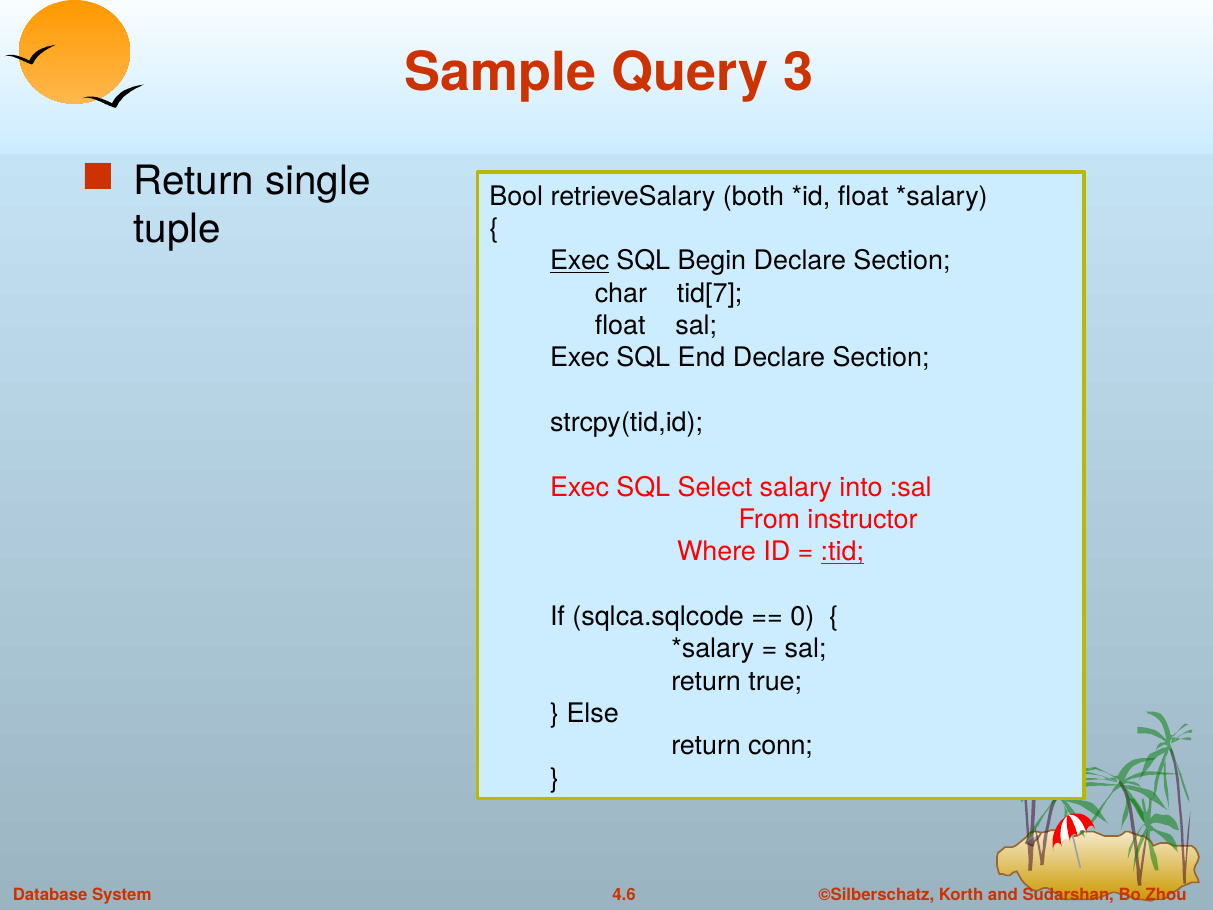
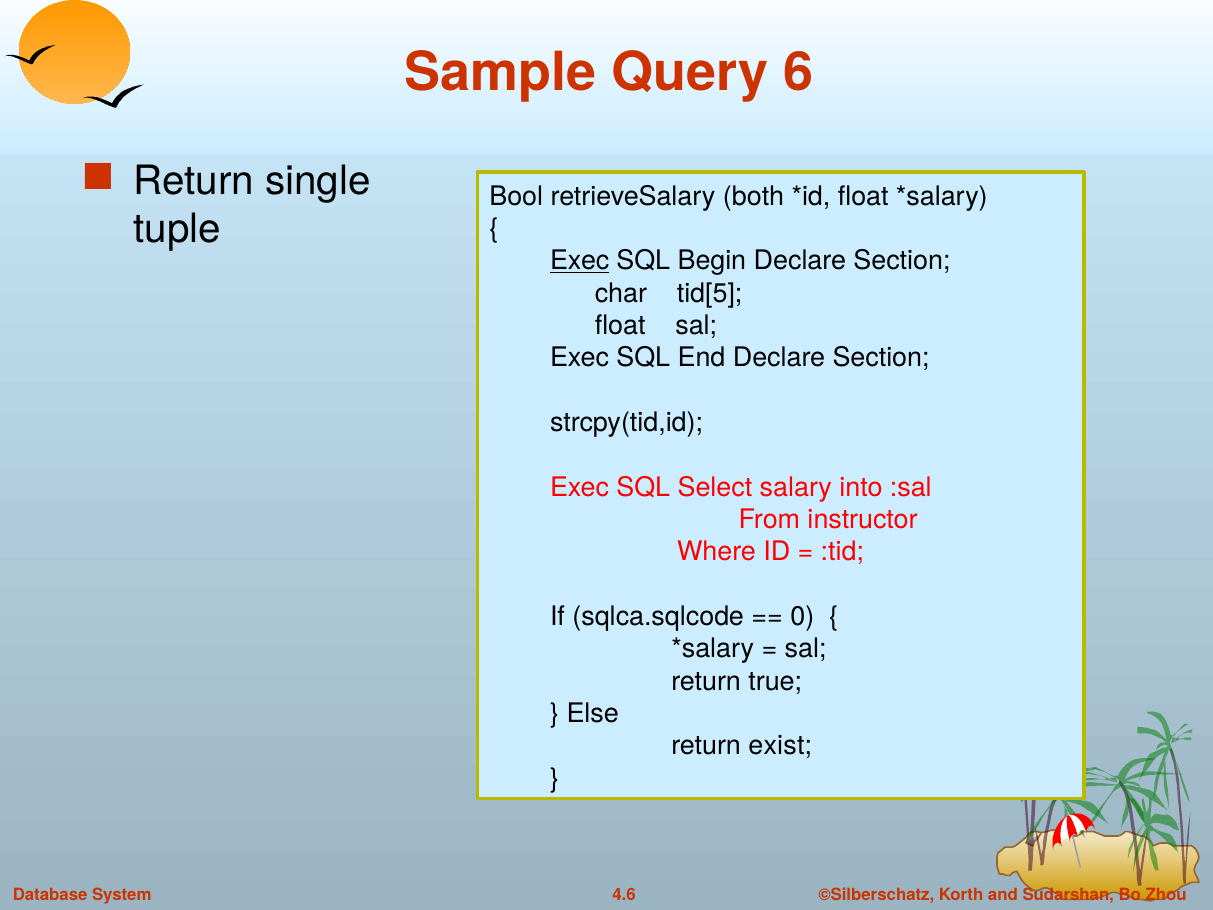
3: 3 -> 6 (798, 73)
tid[7: tid[7 -> tid[5 (710, 293)
:tid underline: present -> none (842, 552)
conn: conn -> exist (780, 746)
